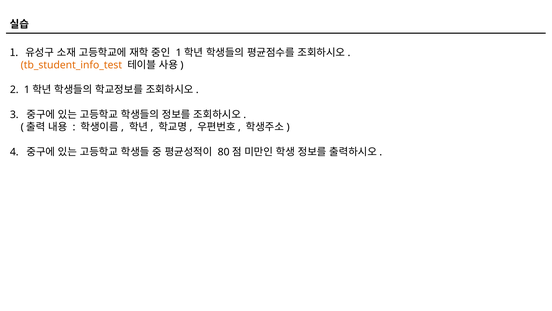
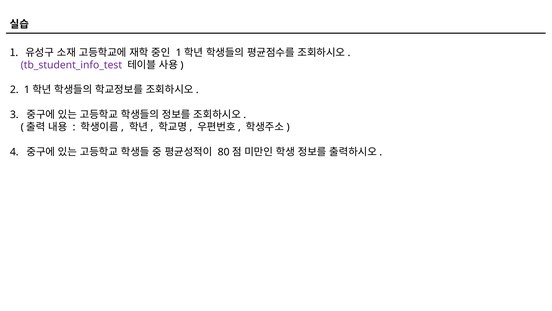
tb_student_info_test colour: orange -> purple (71, 65)
